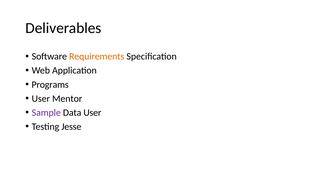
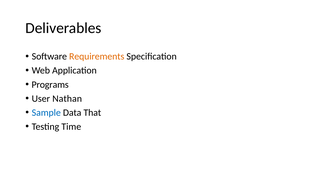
Mentor: Mentor -> Nathan (67, 98)
Sample colour: purple -> blue (46, 112)
Data User: User -> That (92, 112)
Jesse: Jesse -> Time (71, 126)
